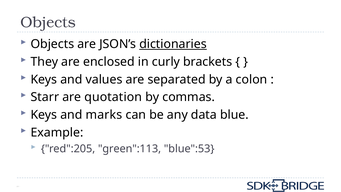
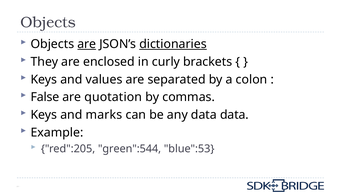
are underline: none -> present (87, 44)
Starr: Starr -> False (45, 97)
data blue: blue -> data (234, 115)
green":113: green":113 -> green":544 (130, 149)
